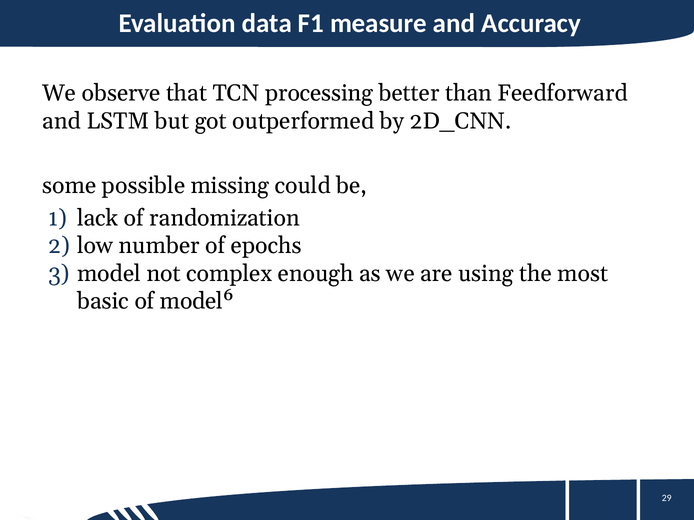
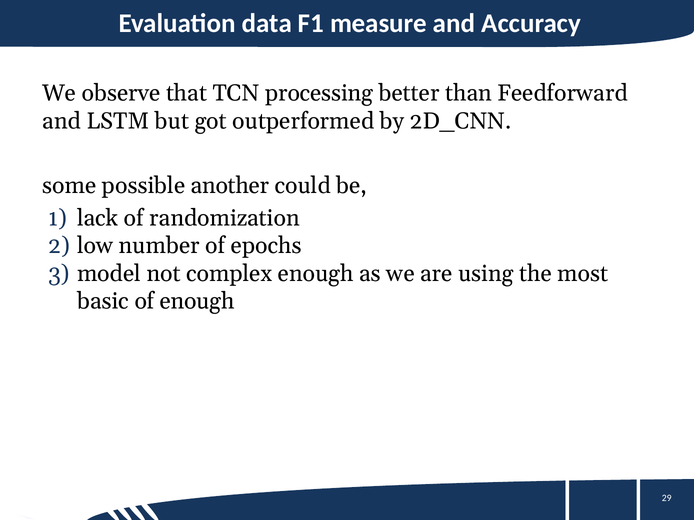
missing: missing -> another (230, 186)
of model⁶: model⁶ -> enough (197, 302)
